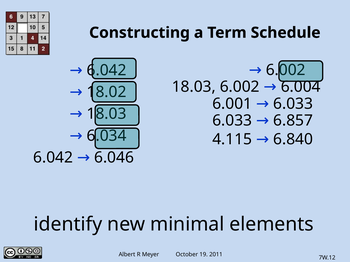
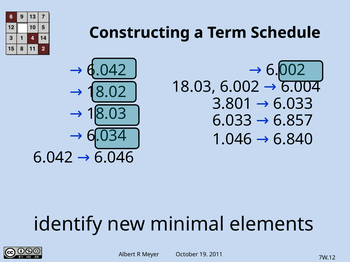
6.001: 6.001 -> 3.801 (232, 104)
4.115: 4.115 -> 1.046 (232, 140)
